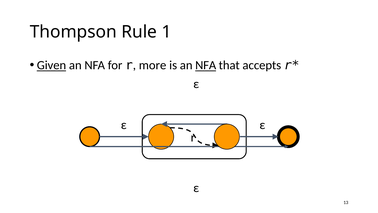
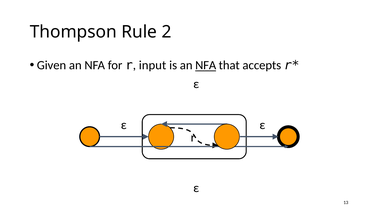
1: 1 -> 2 (166, 32)
Given underline: present -> none (51, 65)
more: more -> input (153, 65)
